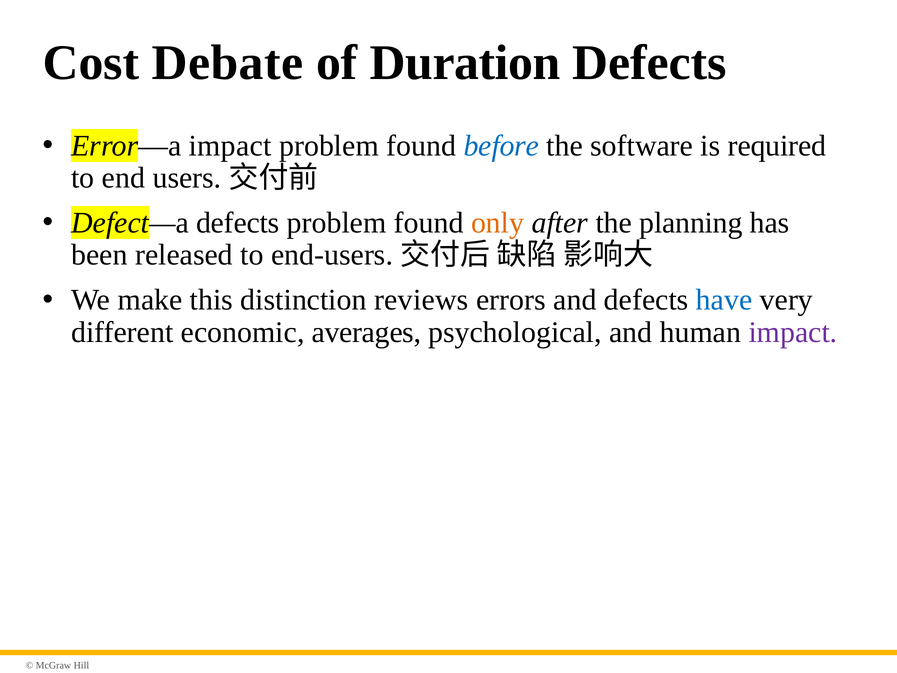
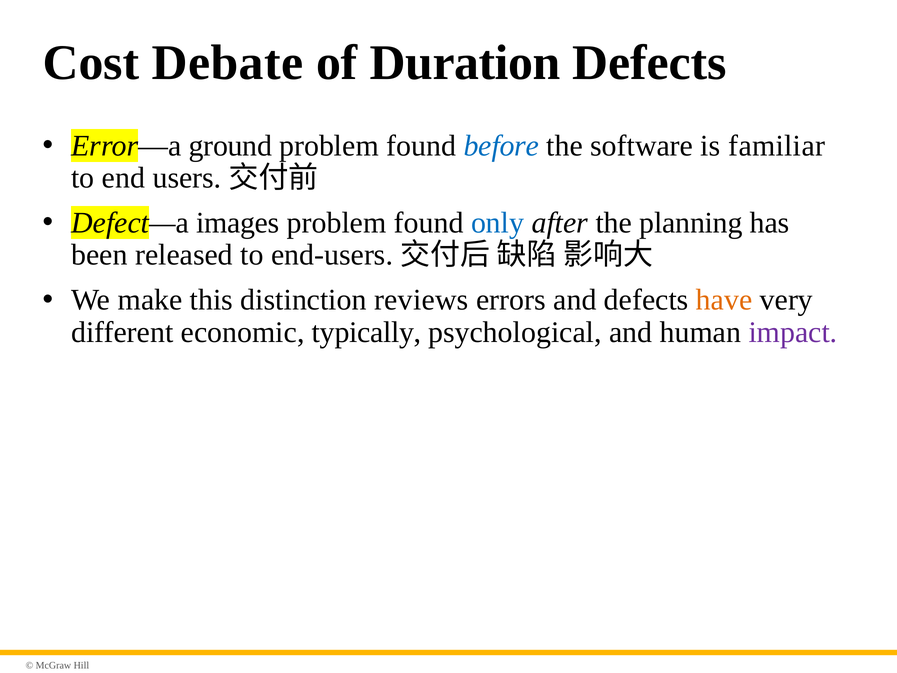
Error—a impact: impact -> ground (230, 146)
required: required -> familiar (777, 146)
Defect—a defects: defects -> images (238, 223)
only colour: orange -> blue (498, 223)
have colour: blue -> orange (724, 300)
averages: averages -> typically (367, 332)
